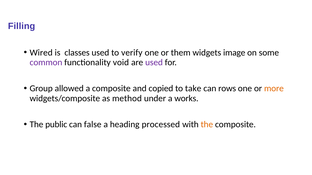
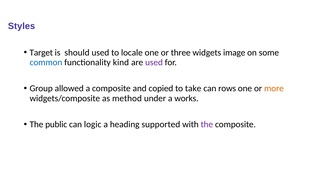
Filling: Filling -> Styles (22, 26)
Wired: Wired -> Target (41, 53)
classes: classes -> should (77, 53)
verify: verify -> locale (132, 53)
them: them -> three (181, 53)
common colour: purple -> blue (46, 63)
void: void -> kind (121, 63)
false: false -> logic (93, 125)
processed: processed -> supported (161, 125)
the colour: orange -> purple (207, 125)
